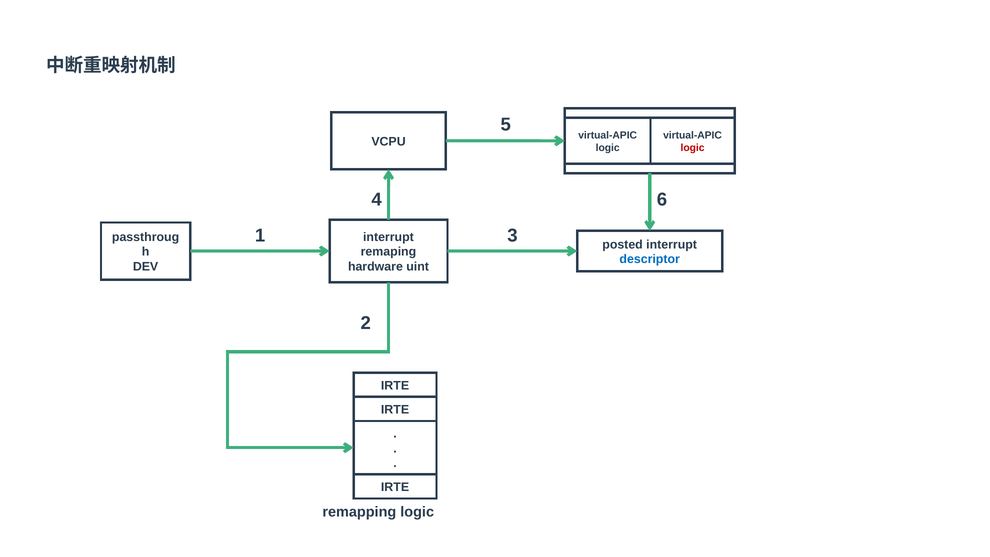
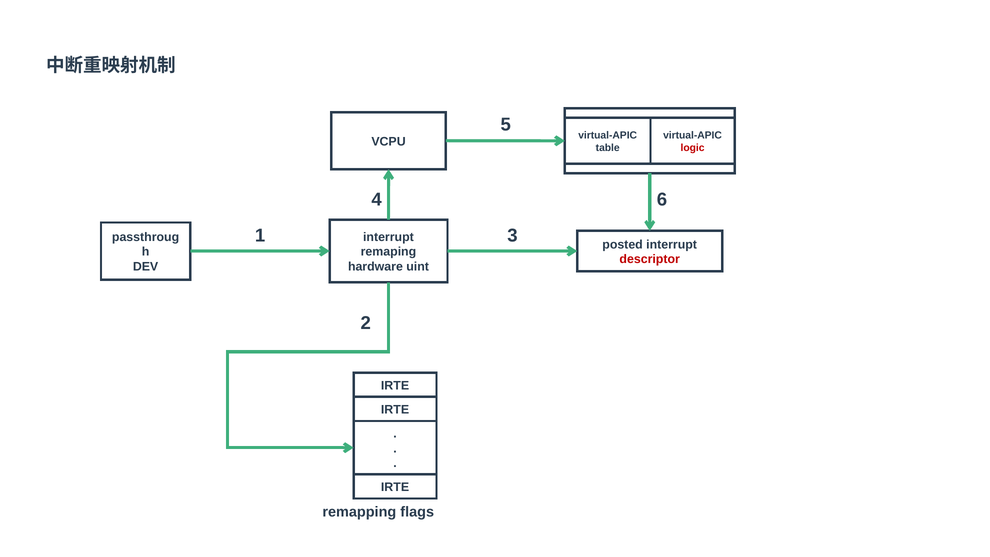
logic: logic -> table (608, 148)
descriptor colour: blue -> red (650, 259)
remapping logic: logic -> flags (417, 512)
